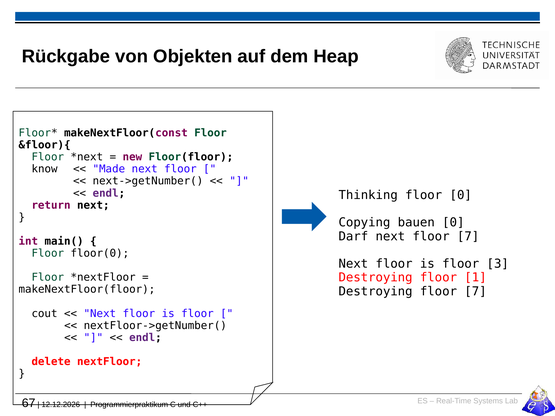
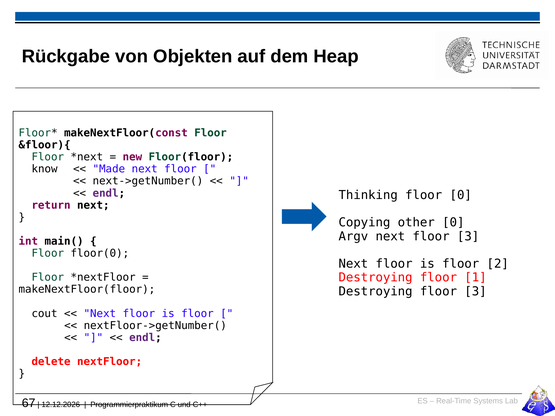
bauen: bauen -> other (416, 223)
Darf: Darf -> Argv (353, 236)
next floor 7: 7 -> 3 (468, 236)
3: 3 -> 2 (498, 264)
Destroying floor 7: 7 -> 3 (476, 291)
